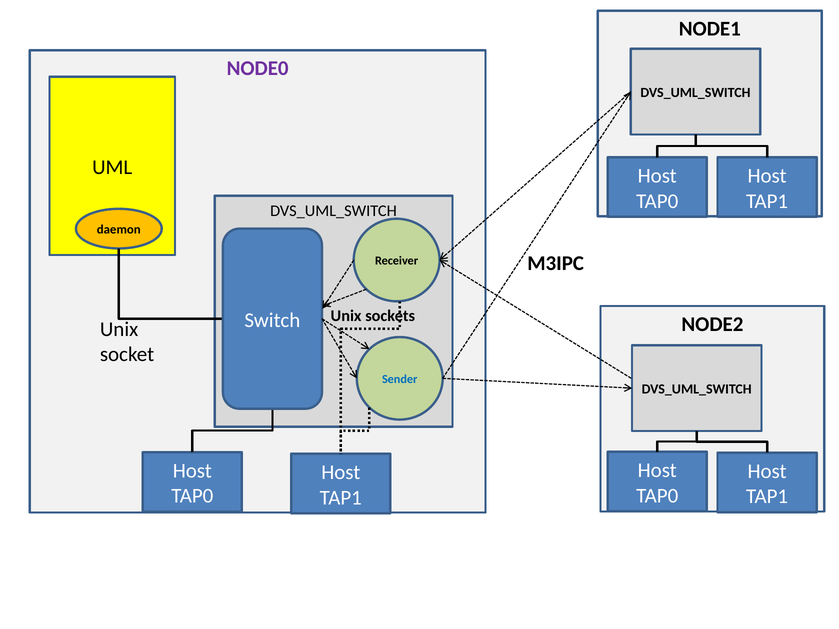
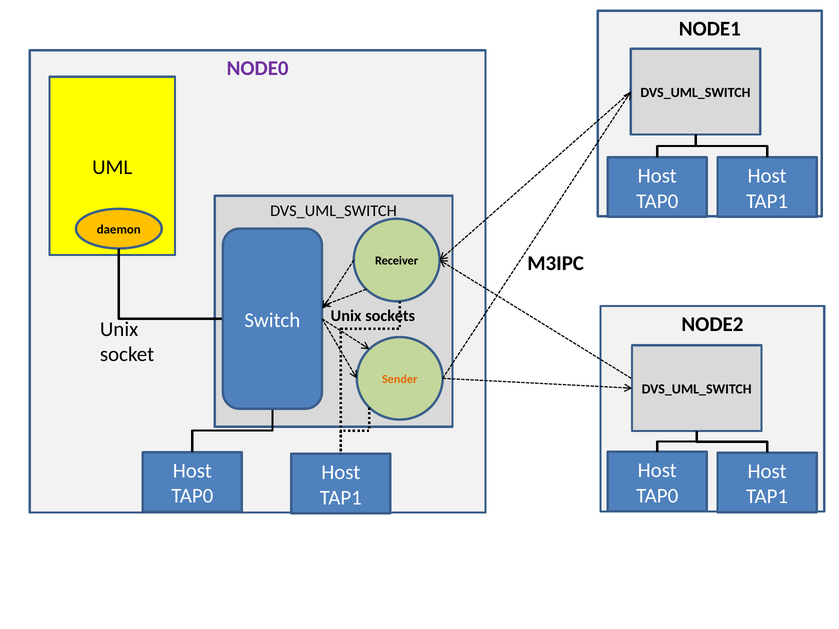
Sender colour: blue -> orange (400, 379)
